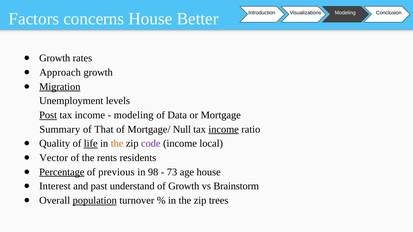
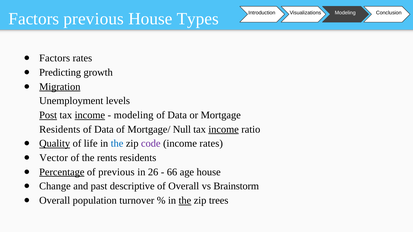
Factors concerns: concerns -> previous (94, 19)
Better: Better -> Types (198, 19)
Growth: Growth -> Factors (55, 58)
Approach: Approach -> Predicting (60, 73)
income underline: none -> present (90, 115)
Summary: Summary -> Residents (60, 130)
That: That -> Data (104, 130)
Quality underline: none -> present (55, 144)
life underline: present -> none (91, 144)
the colour: orange -> blue (117, 144)
income local: local -> rates (211, 144)
98: 98 -> 26 (153, 172)
73: 73 -> 66 (172, 172)
Interest: Interest -> Change (55, 186)
understand: understand -> descriptive (132, 186)
of Growth: Growth -> Overall (184, 186)
population underline: present -> none (95, 201)
the underline: none -> present (185, 201)
